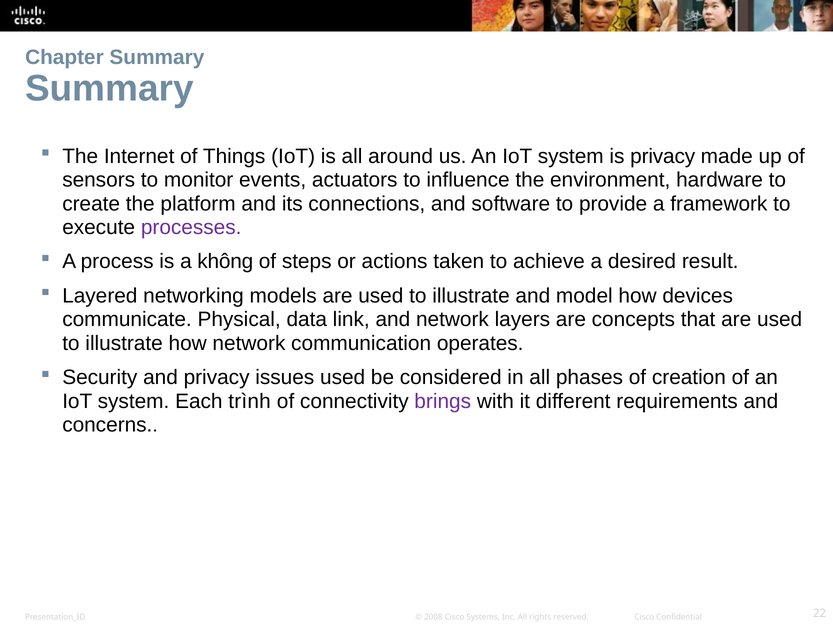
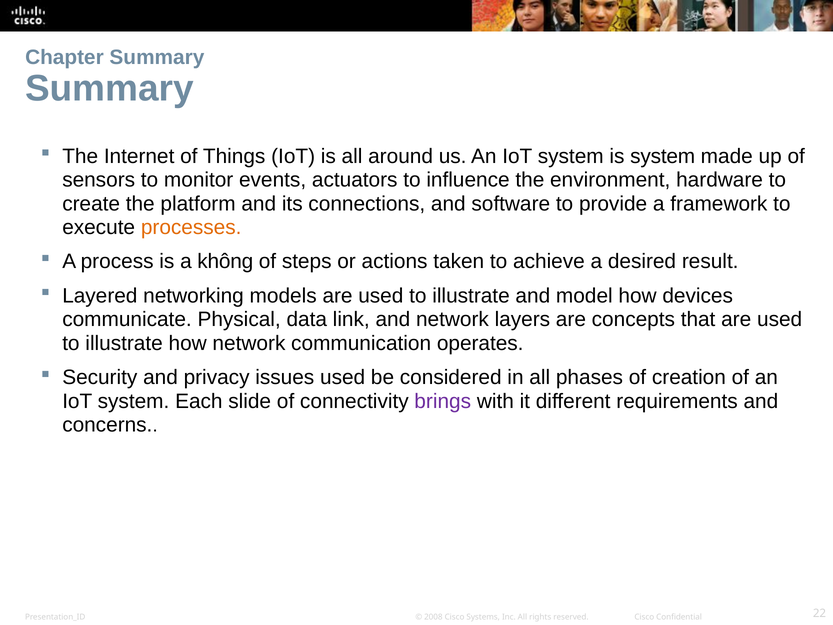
is privacy: privacy -> system (663, 156)
processes colour: purple -> orange (191, 227)
trình: trình -> slide (250, 401)
